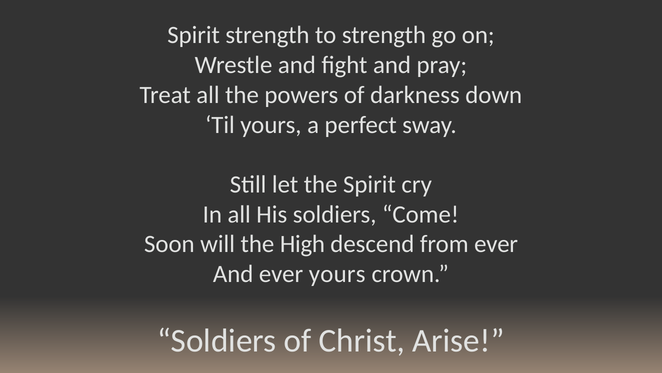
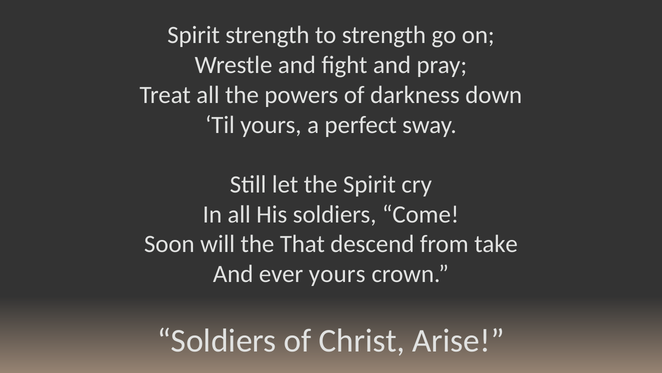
High: High -> That (302, 244)
from ever: ever -> take (496, 244)
